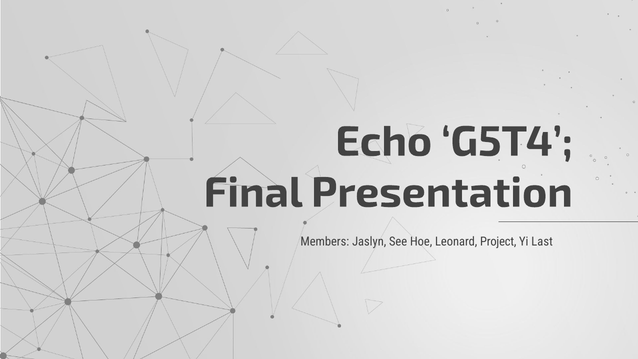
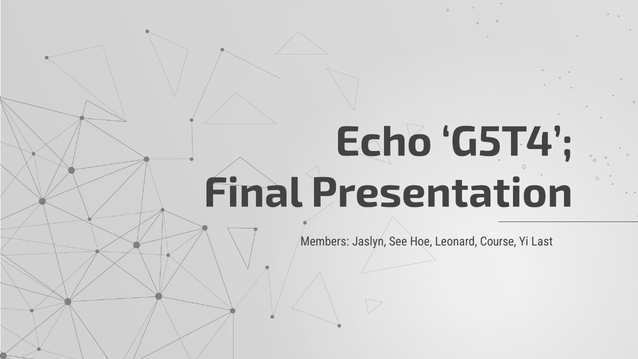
Project: Project -> Course (498, 242)
